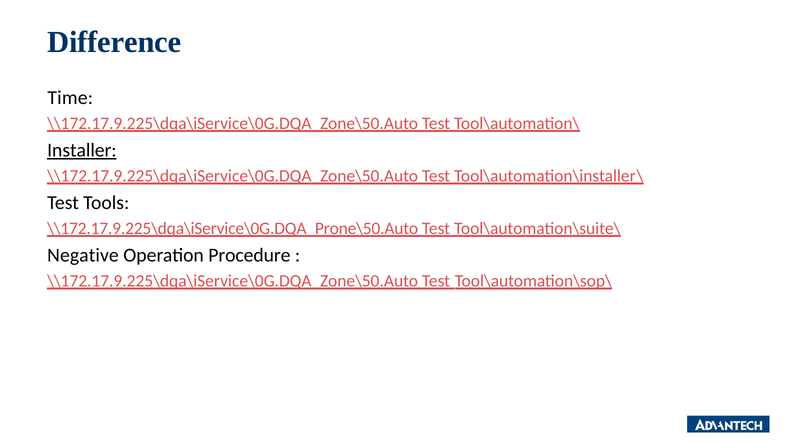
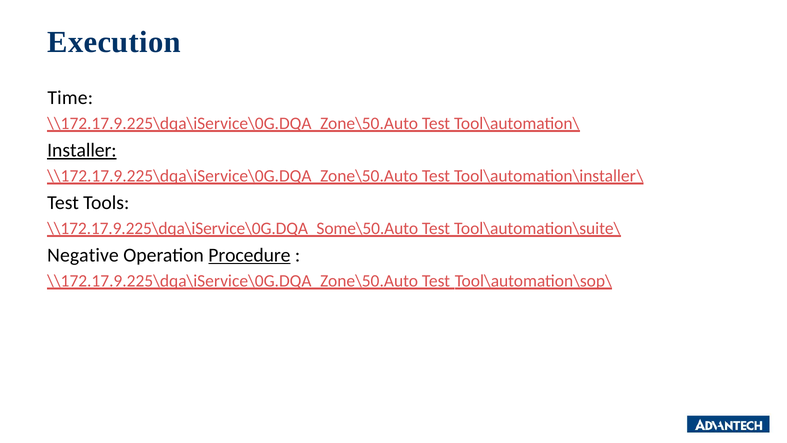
Difference: Difference -> Execution (114, 42)
\\172.17.9.225\dqa\iService\0G.DQA_Prone\50.Auto: \\172.17.9.225\dqa\iService\0G.DQA_Prone\50.Auto -> \\172.17.9.225\dqa\iService\0G.DQA_Some\50.Auto (233, 228)
Procedure underline: none -> present (249, 255)
